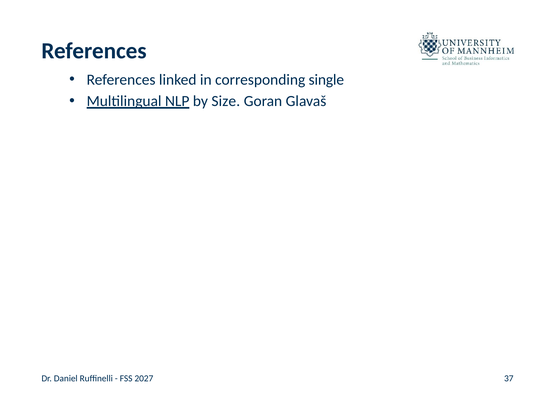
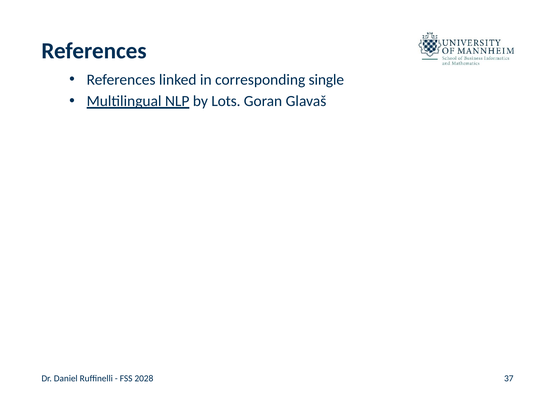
Size: Size -> Lots (226, 101)
2027: 2027 -> 2028 (144, 379)
